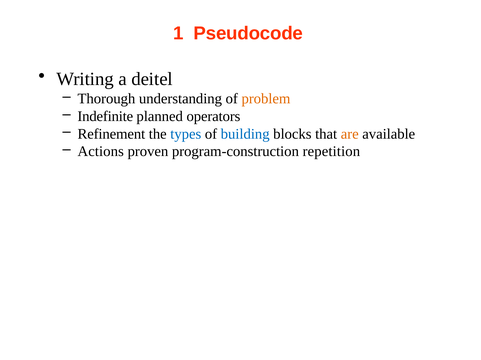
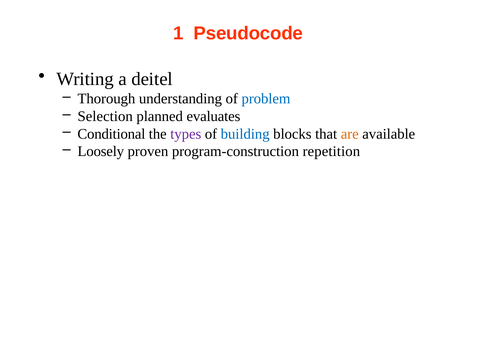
problem colour: orange -> blue (266, 99)
Indefinite: Indefinite -> Selection (105, 116)
operators: operators -> evaluates (213, 116)
Refinement: Refinement -> Conditional (111, 134)
types colour: blue -> purple (186, 134)
Actions: Actions -> Loosely (101, 152)
